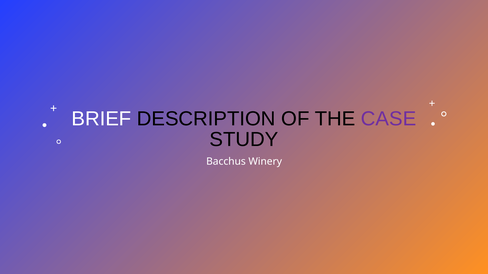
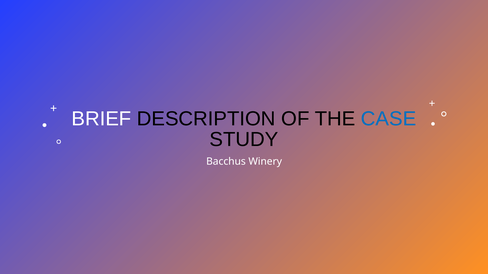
CASE colour: purple -> blue (389, 119)
